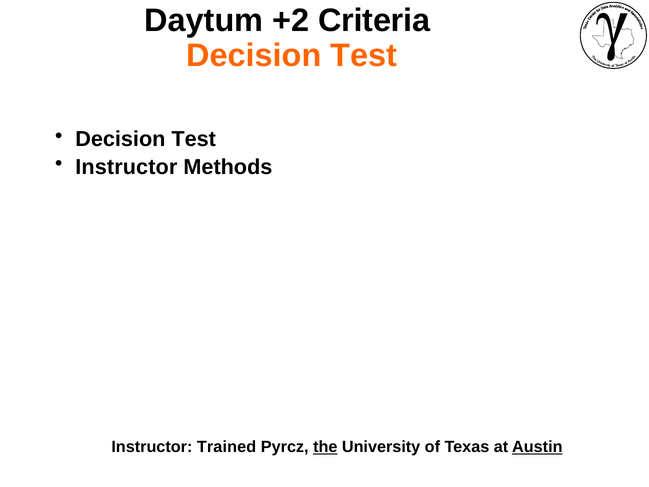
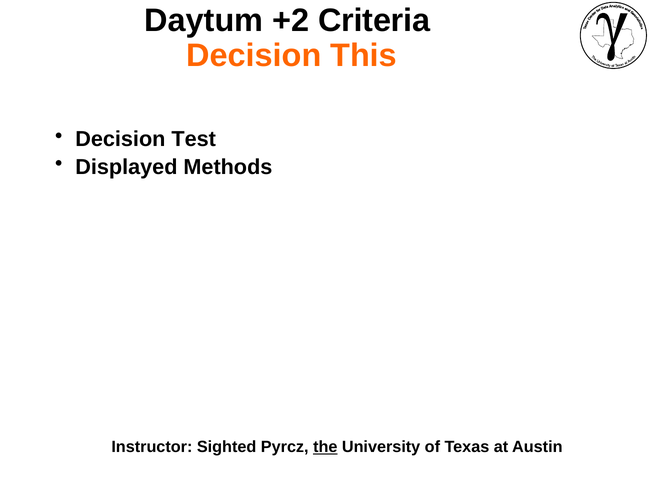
Test: Test -> This (364, 56)
Instructor: Instructor -> Displayed (126, 167)
Trained: Trained -> Sighted (227, 447)
Austin underline: present -> none (537, 447)
